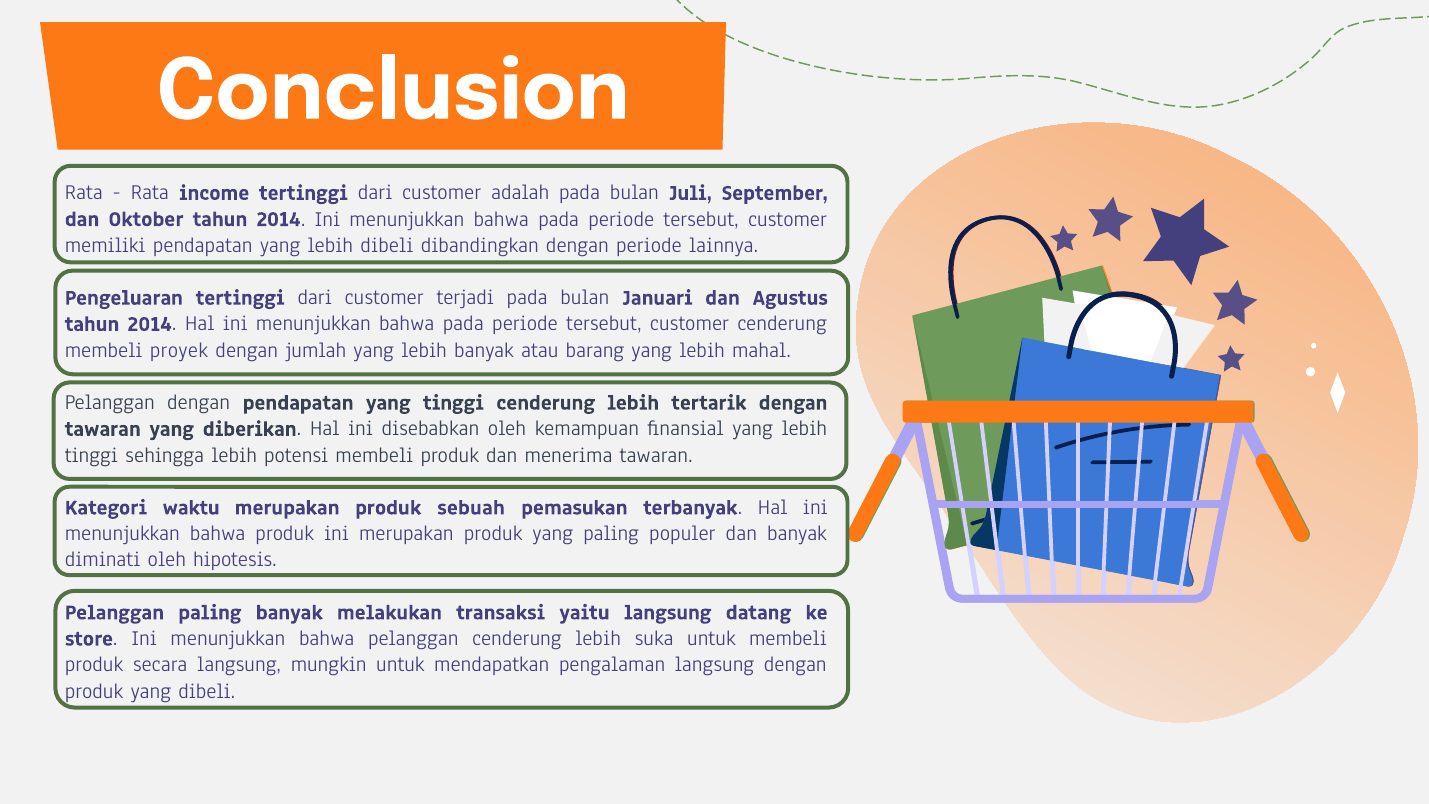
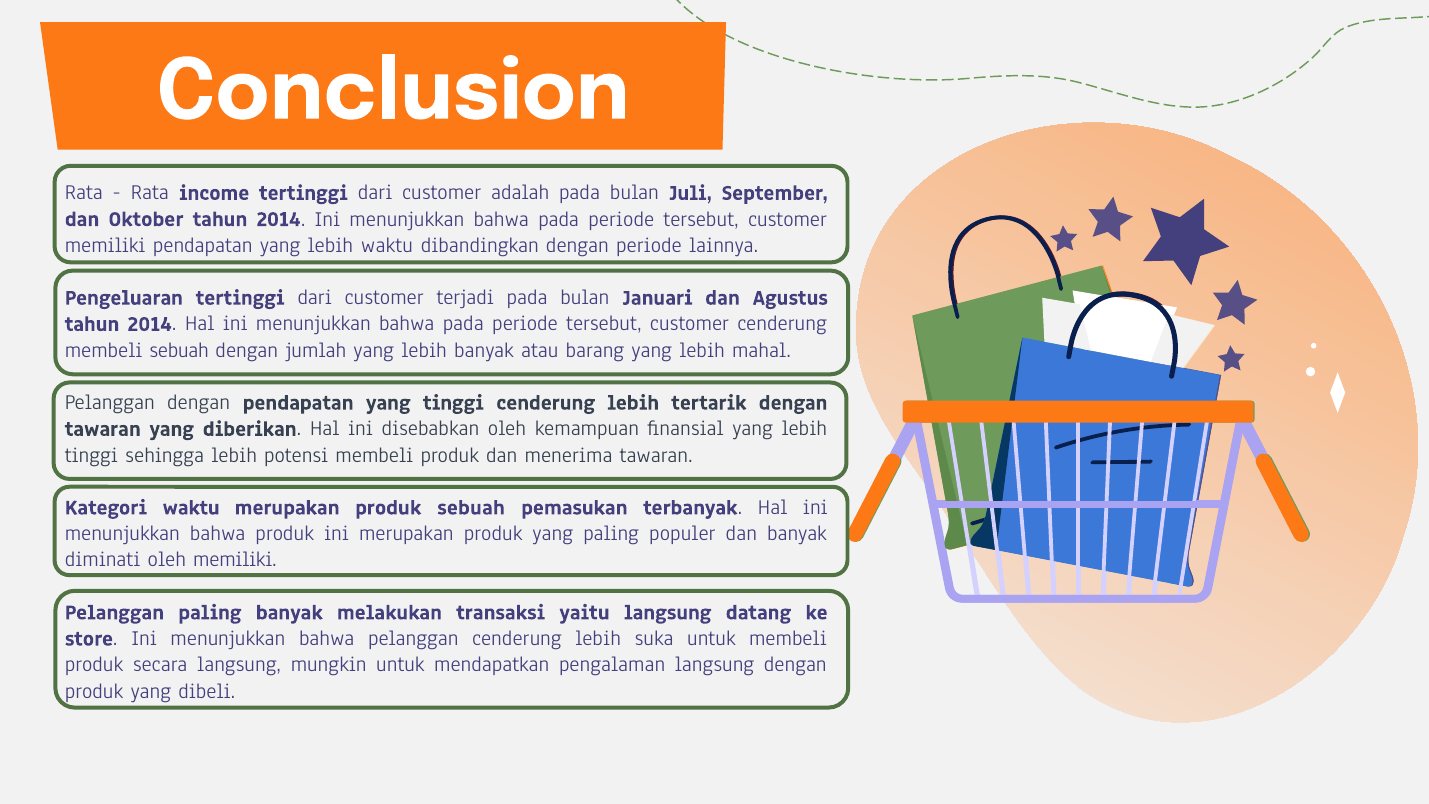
lebih dibeli: dibeli -> waktu (387, 245)
membeli proyek: proyek -> sebuah (179, 350)
oleh hipotesis: hipotesis -> memiliki (235, 560)
